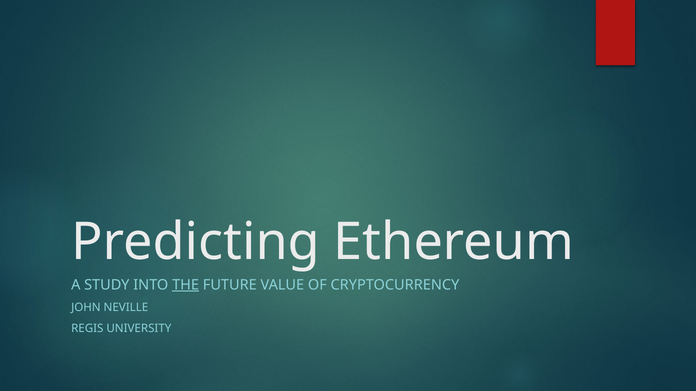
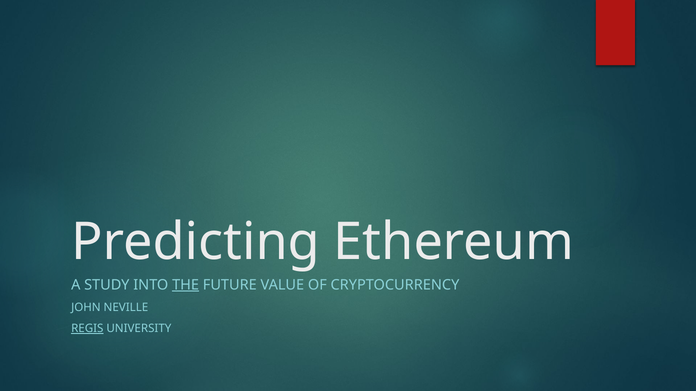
REGIS underline: none -> present (87, 329)
